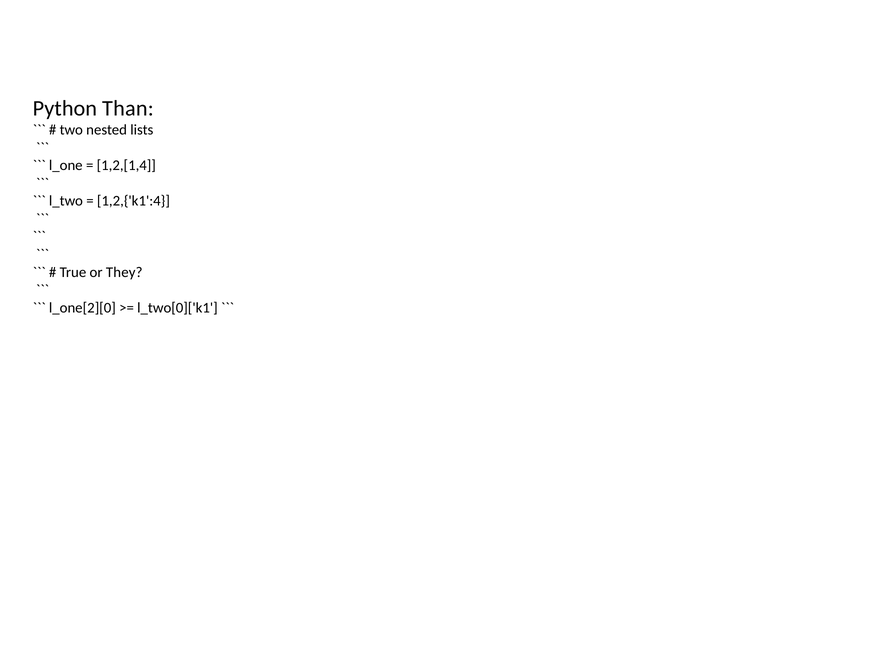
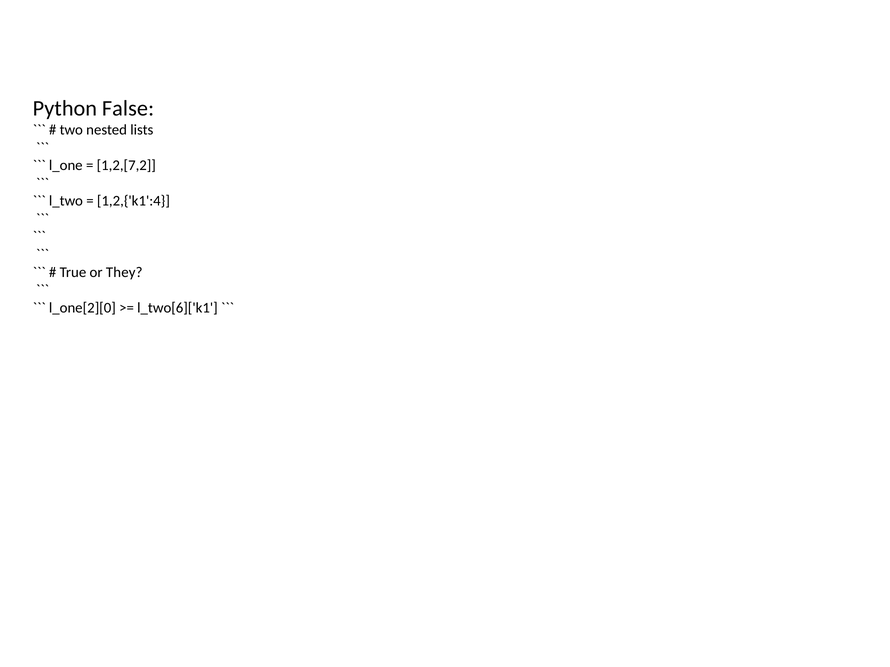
Than: Than -> False (128, 108)
1,2,[1,4: 1,2,[1,4 -> 1,2,[7,2 (126, 166)
l_two[0]['k1: l_two[0]['k1 -> l_two[6]['k1 (177, 308)
